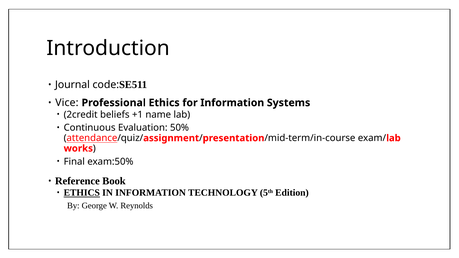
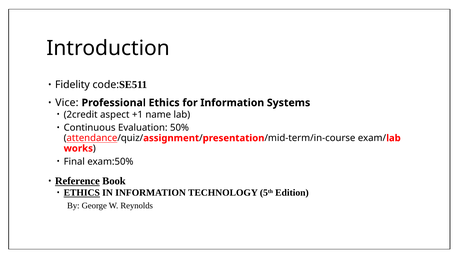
Journal: Journal -> Fidelity (72, 85)
beliefs: beliefs -> aspect (115, 115)
Reference underline: none -> present (77, 181)
